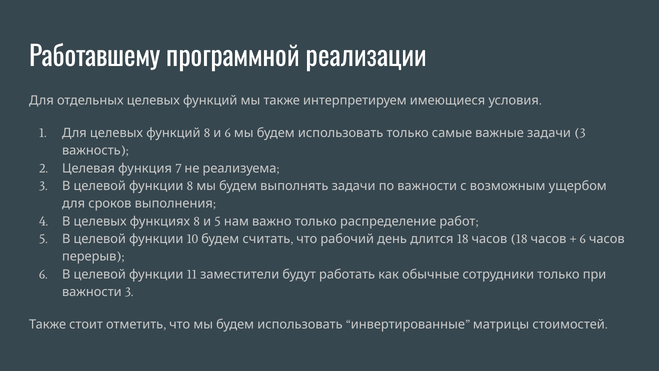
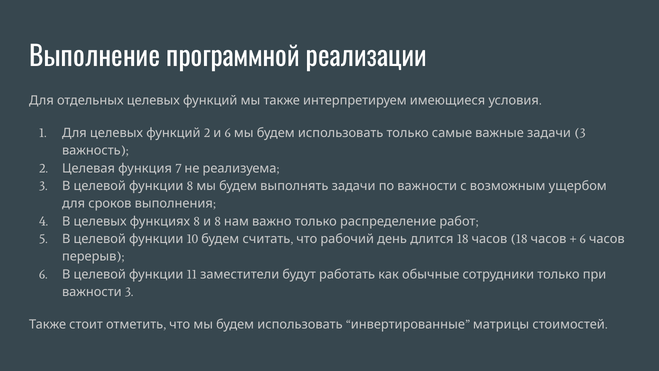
Работавшему: Работавшему -> Выполнение (95, 57)
8: 8 -> 2 (207, 133)
8 5: 5 -> 8 (218, 221)
